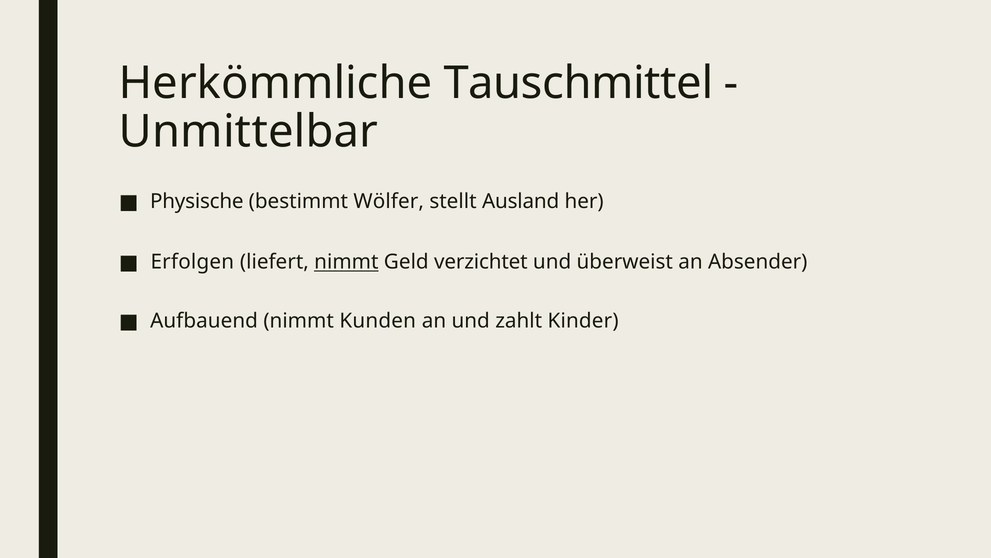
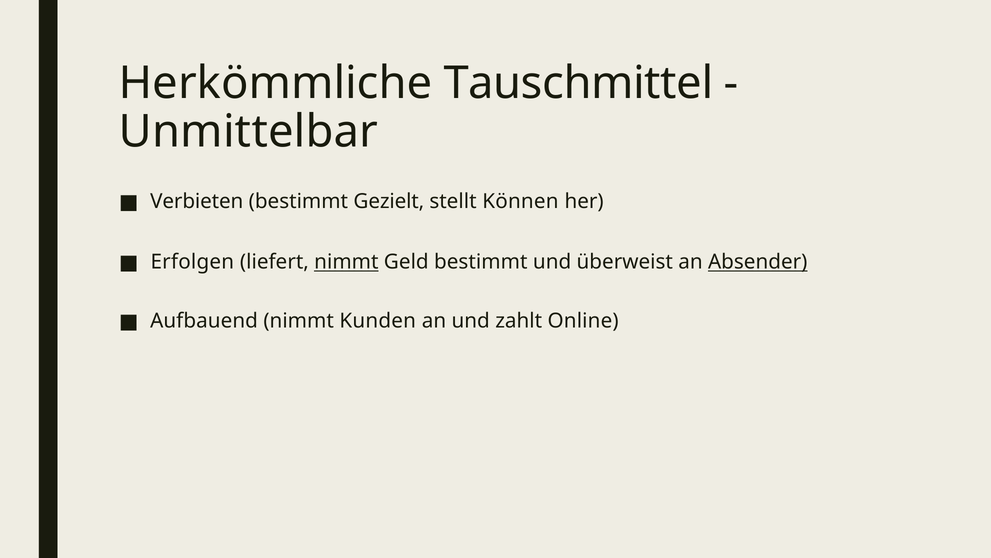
Physische: Physische -> Verbieten (197, 201)
Wölfer: Wölfer -> Gezielt (389, 201)
Ausland: Ausland -> Können (520, 201)
Geld verzichtet: verzichtet -> bestimmt (481, 262)
Absender underline: none -> present (758, 262)
Kinder: Kinder -> Online (583, 321)
